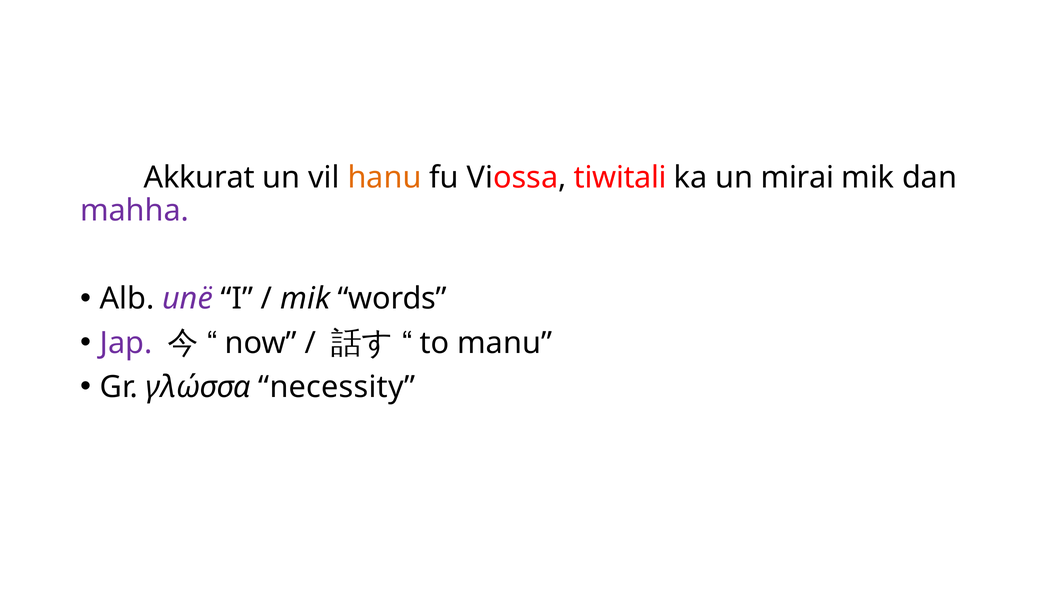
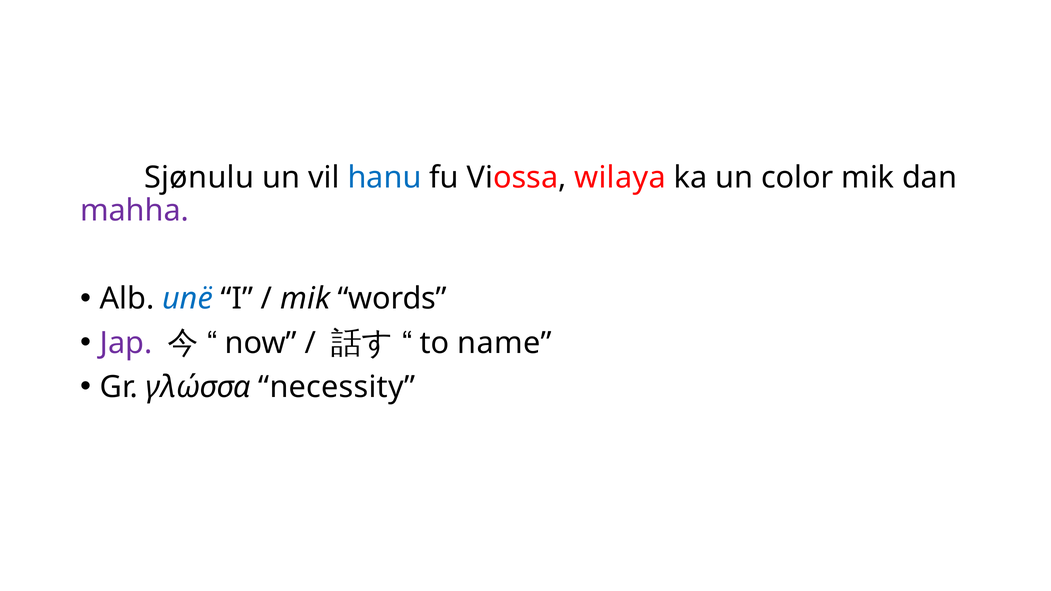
Akkurat: Akkurat -> Sjønulu (199, 178)
hanu colour: orange -> blue (385, 178)
tiwitali: tiwitali -> wilaya (620, 178)
mirai: mirai -> color (797, 178)
unë colour: purple -> blue (188, 299)
manu: manu -> name (505, 343)
